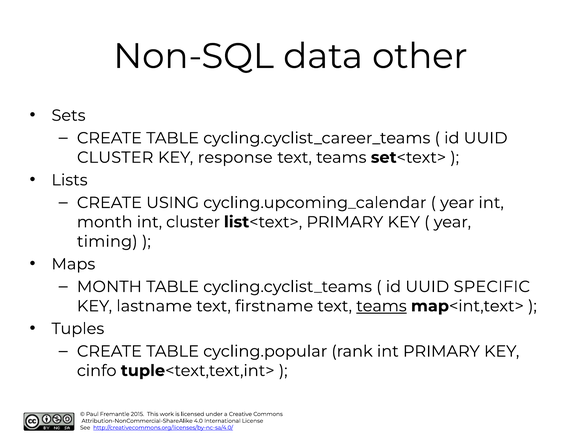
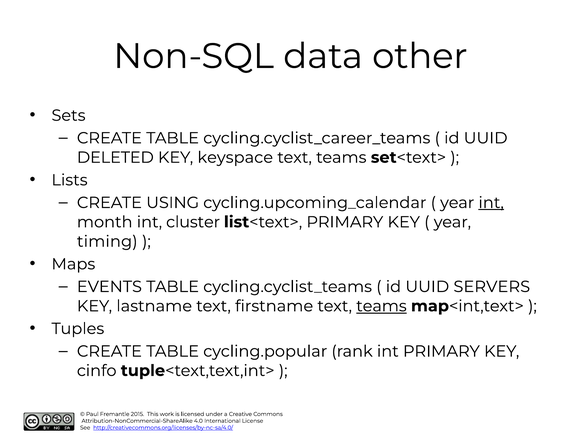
CLUSTER: CLUSTER -> DELETED (115, 157)
response: response -> keyspace (235, 157)
int underline: none -> present (491, 203)
MONTH: MONTH -> EVENTS (109, 287)
SPECIFIC: SPECIFIC -> SERVERS (492, 287)
